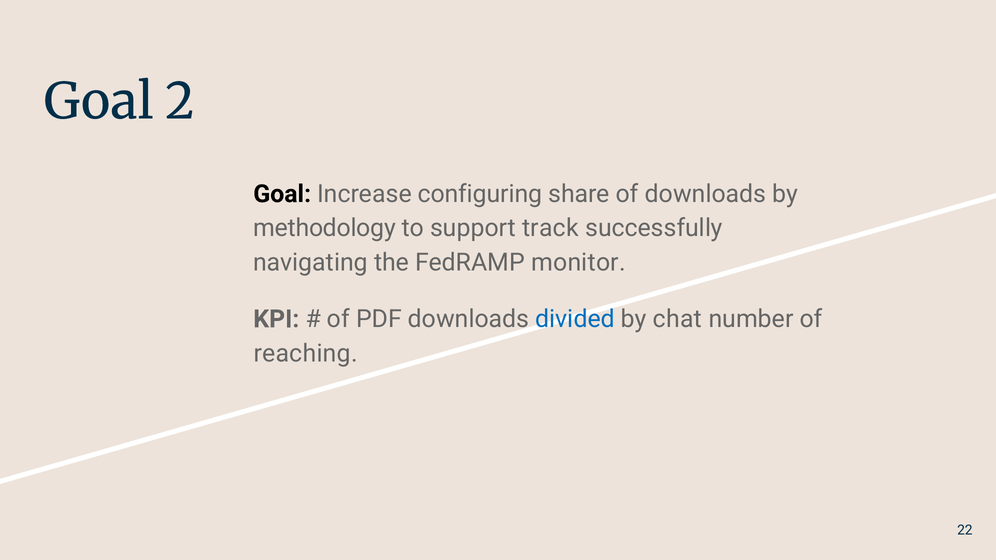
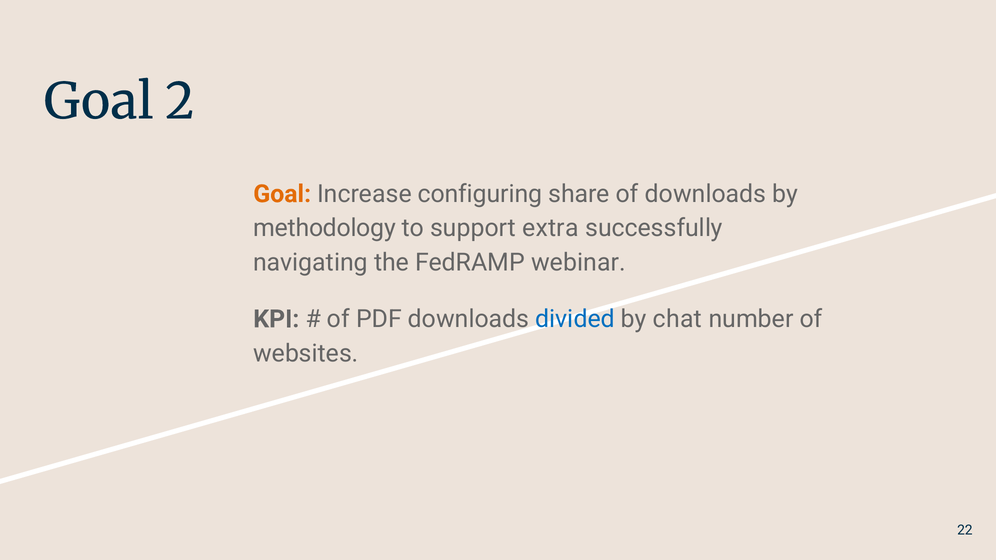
Goal colour: black -> orange (282, 194)
track: track -> extra (550, 228)
monitor: monitor -> webinar (578, 263)
reaching: reaching -> websites (306, 354)
